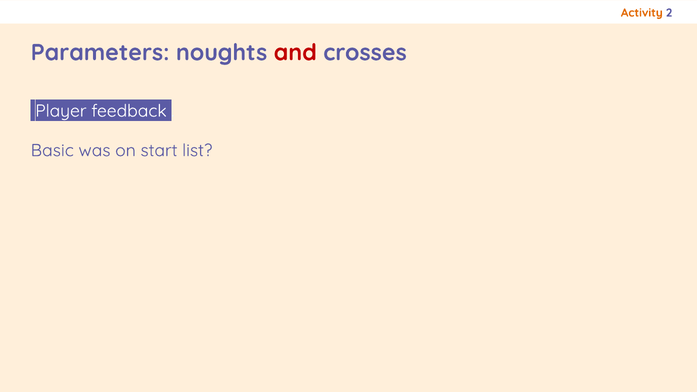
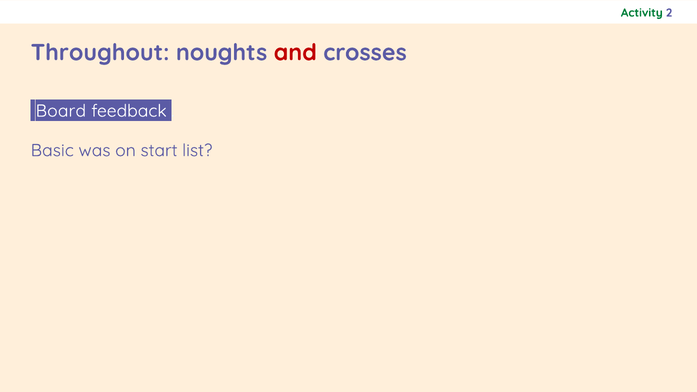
Activity colour: orange -> green (642, 13)
Parameters: Parameters -> Throughout (100, 53)
Player: Player -> Board (61, 111)
